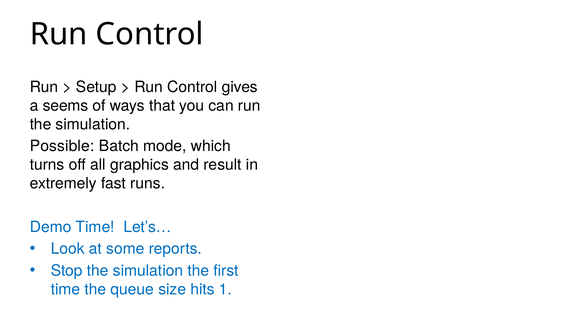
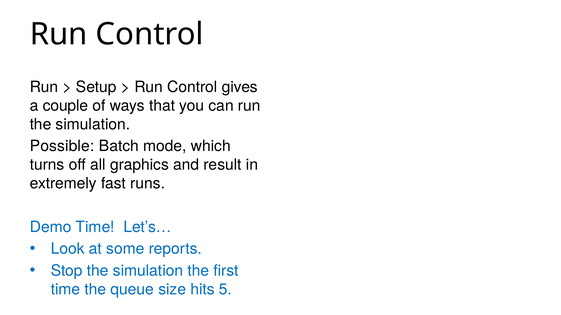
seems: seems -> couple (66, 106)
1: 1 -> 5 (225, 290)
